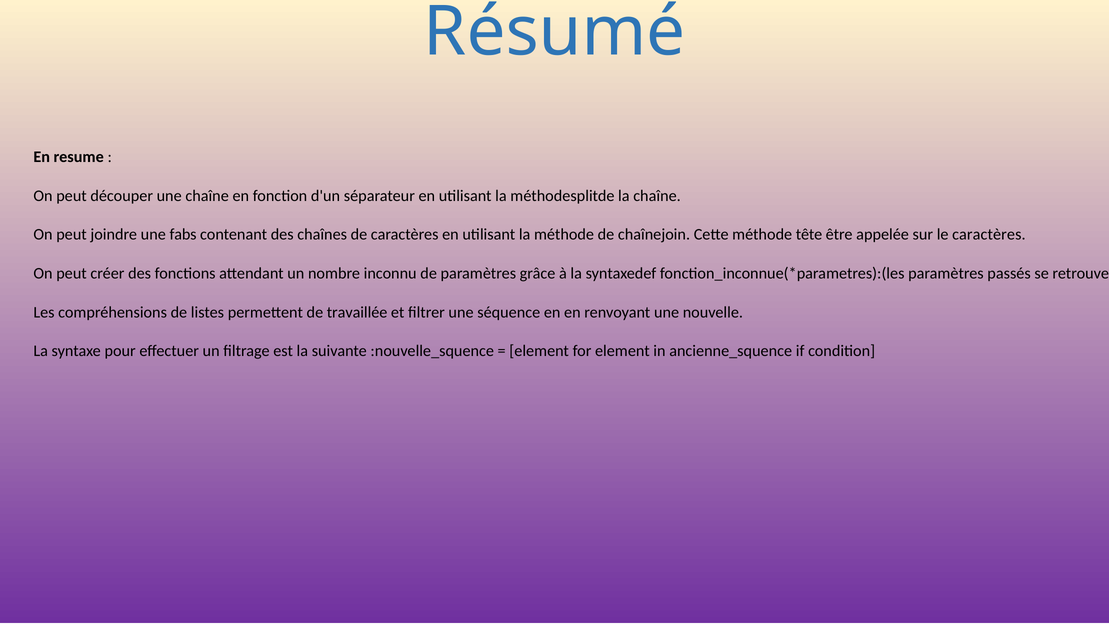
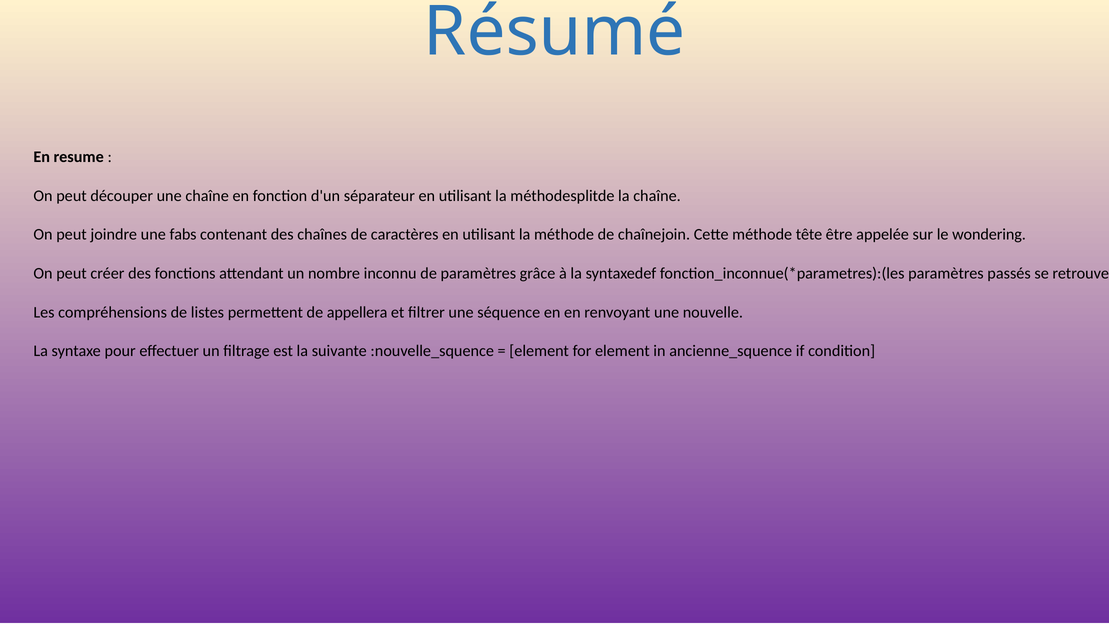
le caractères: caractères -> wondering (989, 234)
travaillée: travaillée -> appellera (357, 312)
